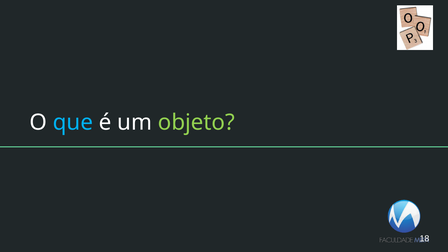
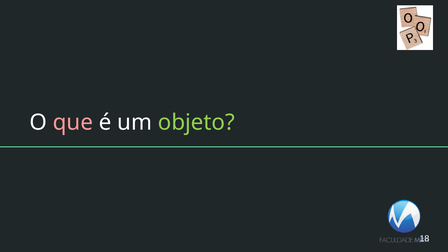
que colour: light blue -> pink (73, 123)
